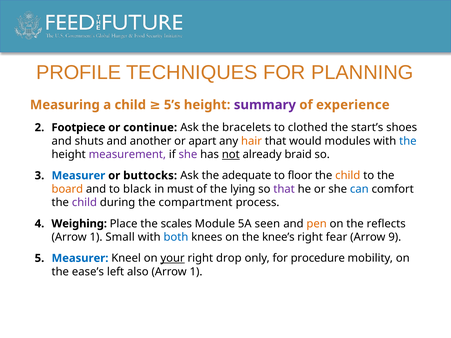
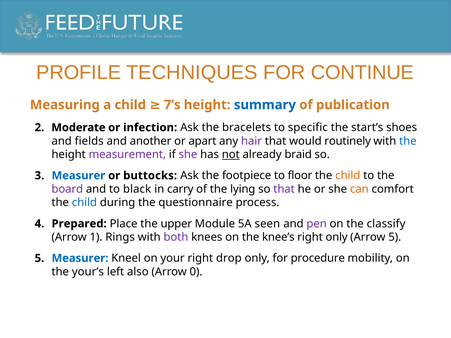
PLANNING: PLANNING -> CONTINUE (362, 73)
5’s: 5’s -> 7’s (172, 105)
summary colour: purple -> blue (265, 105)
experience: experience -> publication (353, 105)
Footpiece: Footpiece -> Moderate (78, 128)
continue: continue -> infection (150, 128)
clothed: clothed -> specific (308, 128)
shuts: shuts -> fields (89, 141)
hair colour: orange -> purple (252, 141)
modules: modules -> routinely (348, 141)
adequate: adequate -> footpiece (247, 176)
board colour: orange -> purple (67, 189)
must: must -> carry (180, 189)
can colour: blue -> orange (359, 189)
child colour: purple -> blue (84, 203)
compartment: compartment -> questionnaire (196, 203)
Weighing: Weighing -> Prepared (79, 224)
scales: scales -> upper (176, 224)
pen colour: orange -> purple (317, 224)
reflects: reflects -> classify (386, 224)
Small: Small -> Rings (120, 237)
both colour: blue -> purple (176, 237)
right fear: fear -> only (337, 237)
Arrow 9: 9 -> 5 (395, 237)
your underline: present -> none (173, 258)
ease’s: ease’s -> your’s (88, 272)
1: 1 -> 0 (196, 272)
